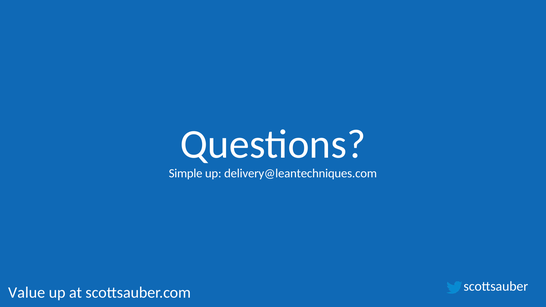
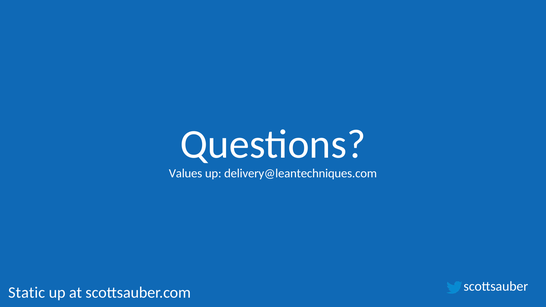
Simple: Simple -> Values (186, 173)
Value: Value -> Static (27, 293)
